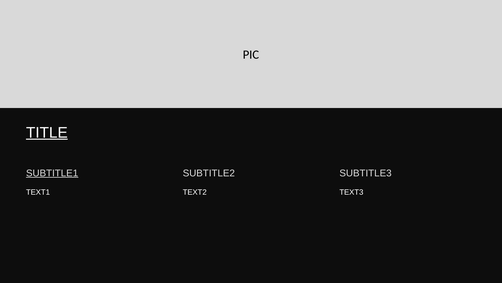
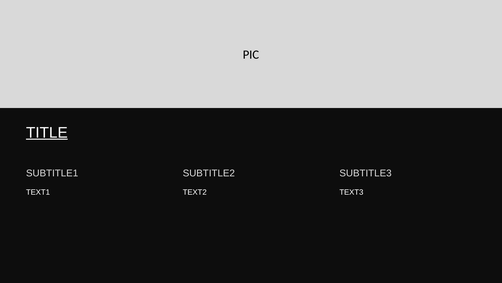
SUBTITLE1 underline: present -> none (52, 173)
